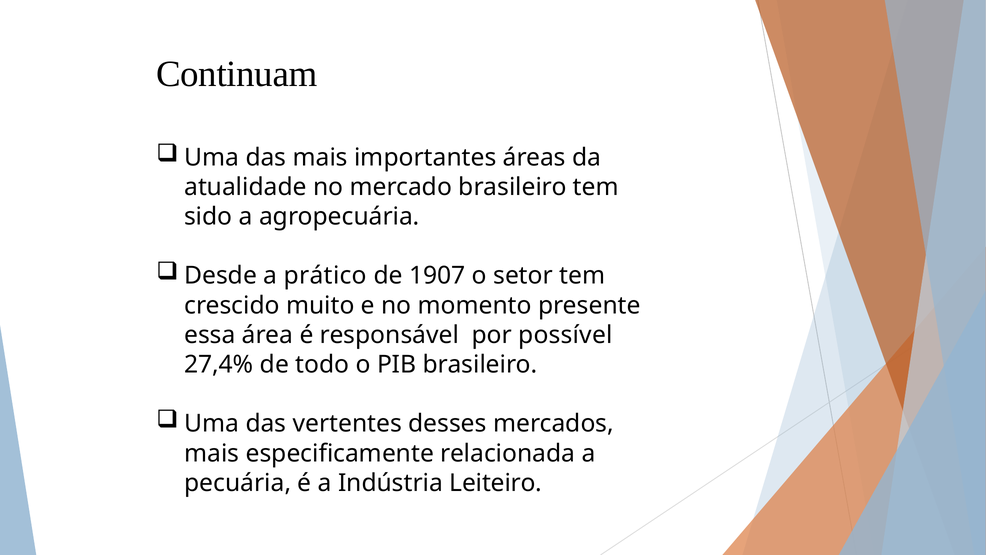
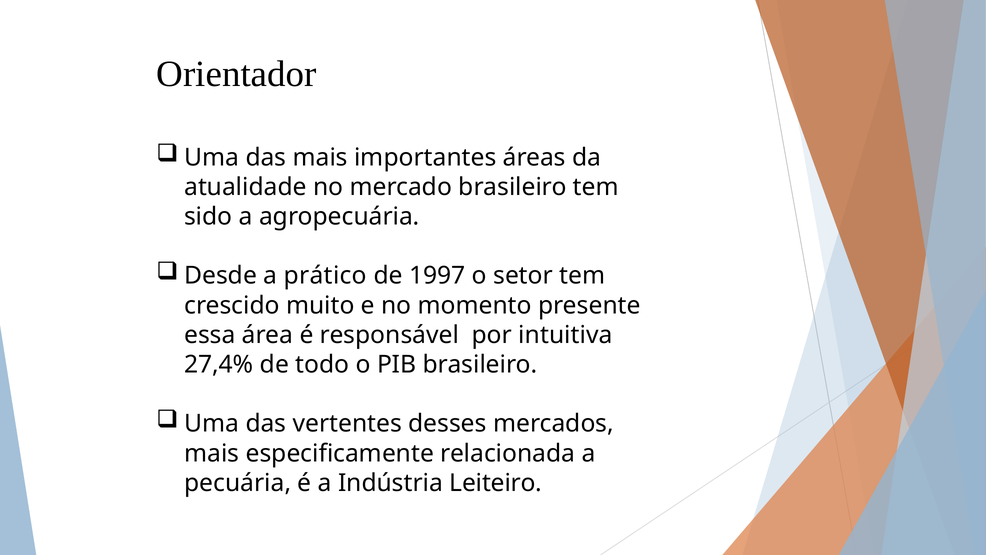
Continuam: Continuam -> Orientador (236, 74)
1907: 1907 -> 1997 (437, 276)
possível: possível -> intuitiva (566, 335)
